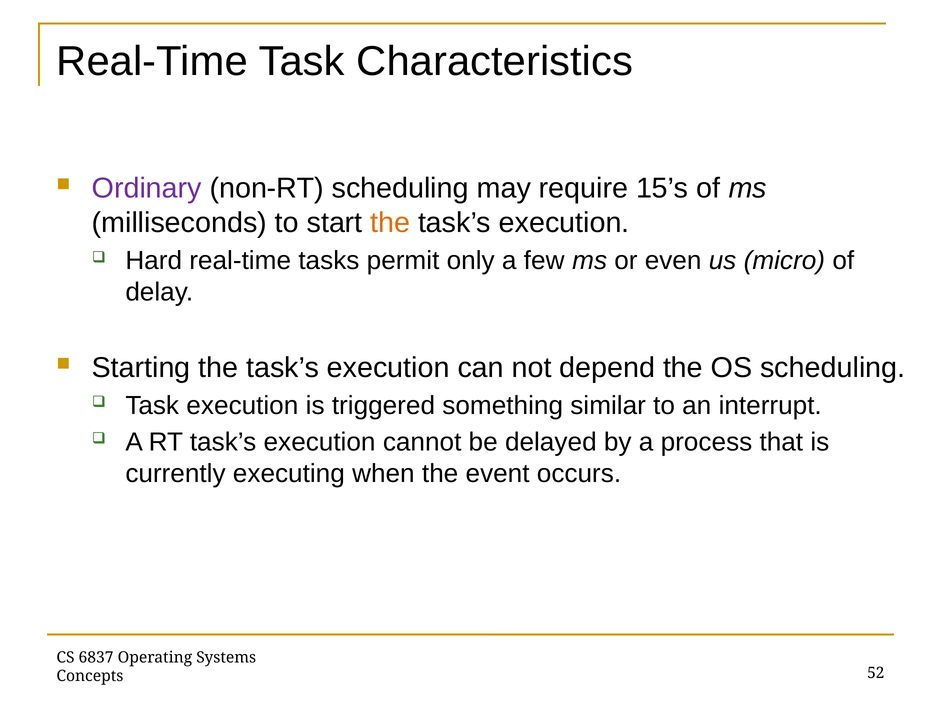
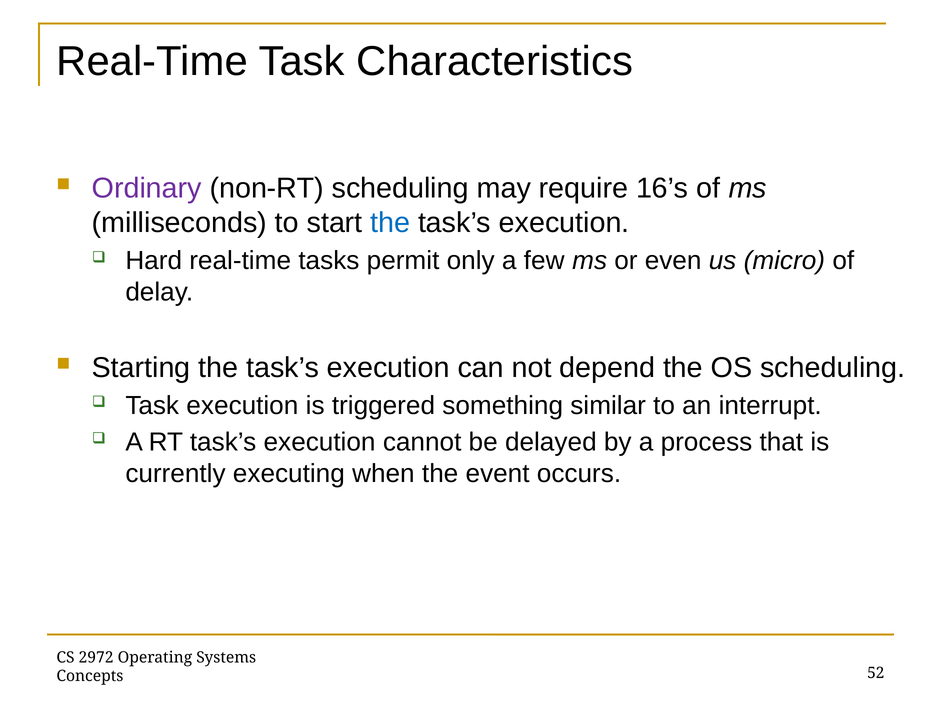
15’s: 15’s -> 16’s (662, 189)
the colour: orange -> blue (390, 223)
6837: 6837 -> 2972 (96, 658)
